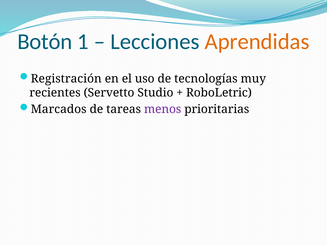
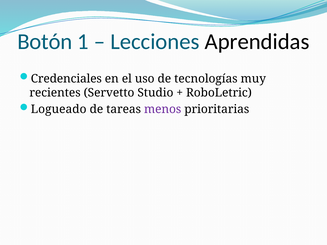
Aprendidas colour: orange -> black (257, 42)
Registración: Registración -> Credenciales (66, 79)
Marcados: Marcados -> Logueado (59, 109)
